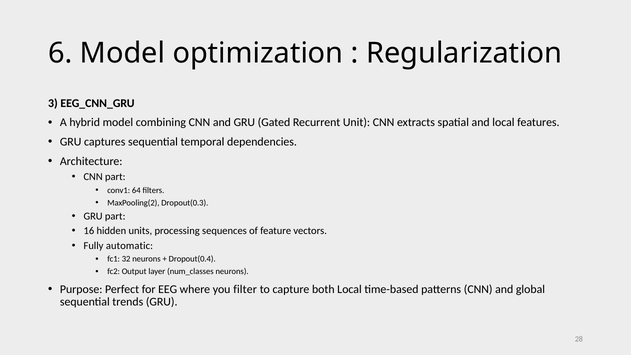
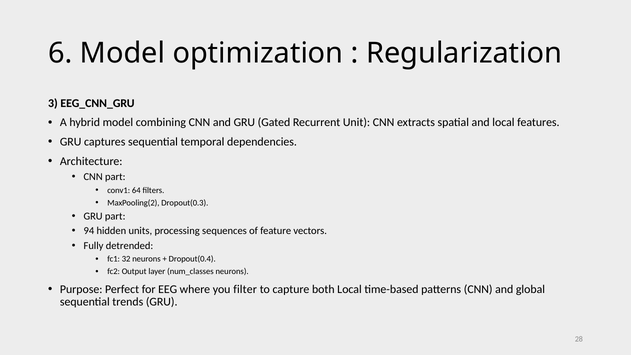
16: 16 -> 94 (89, 231)
automatic: automatic -> detrended (130, 246)
